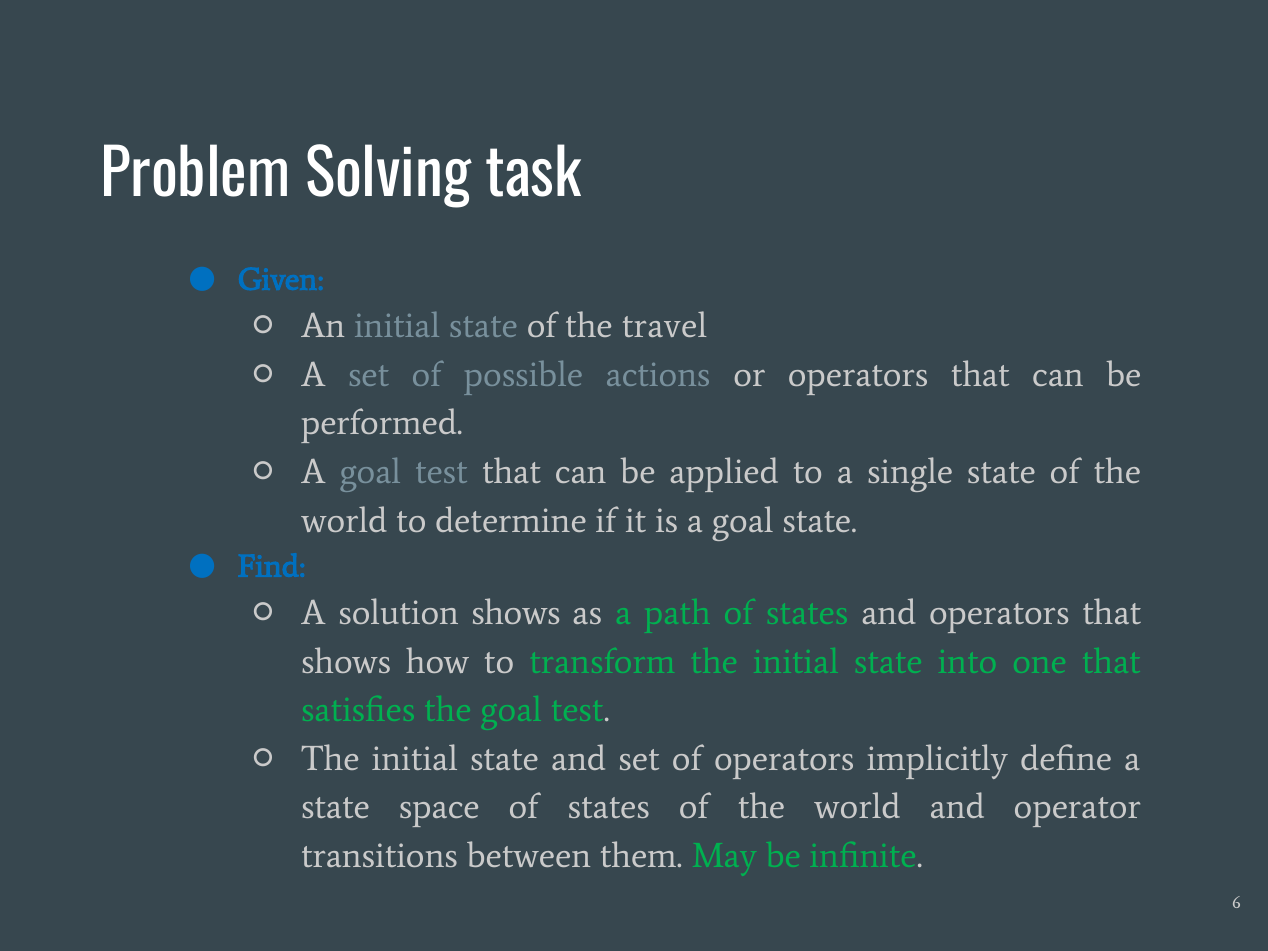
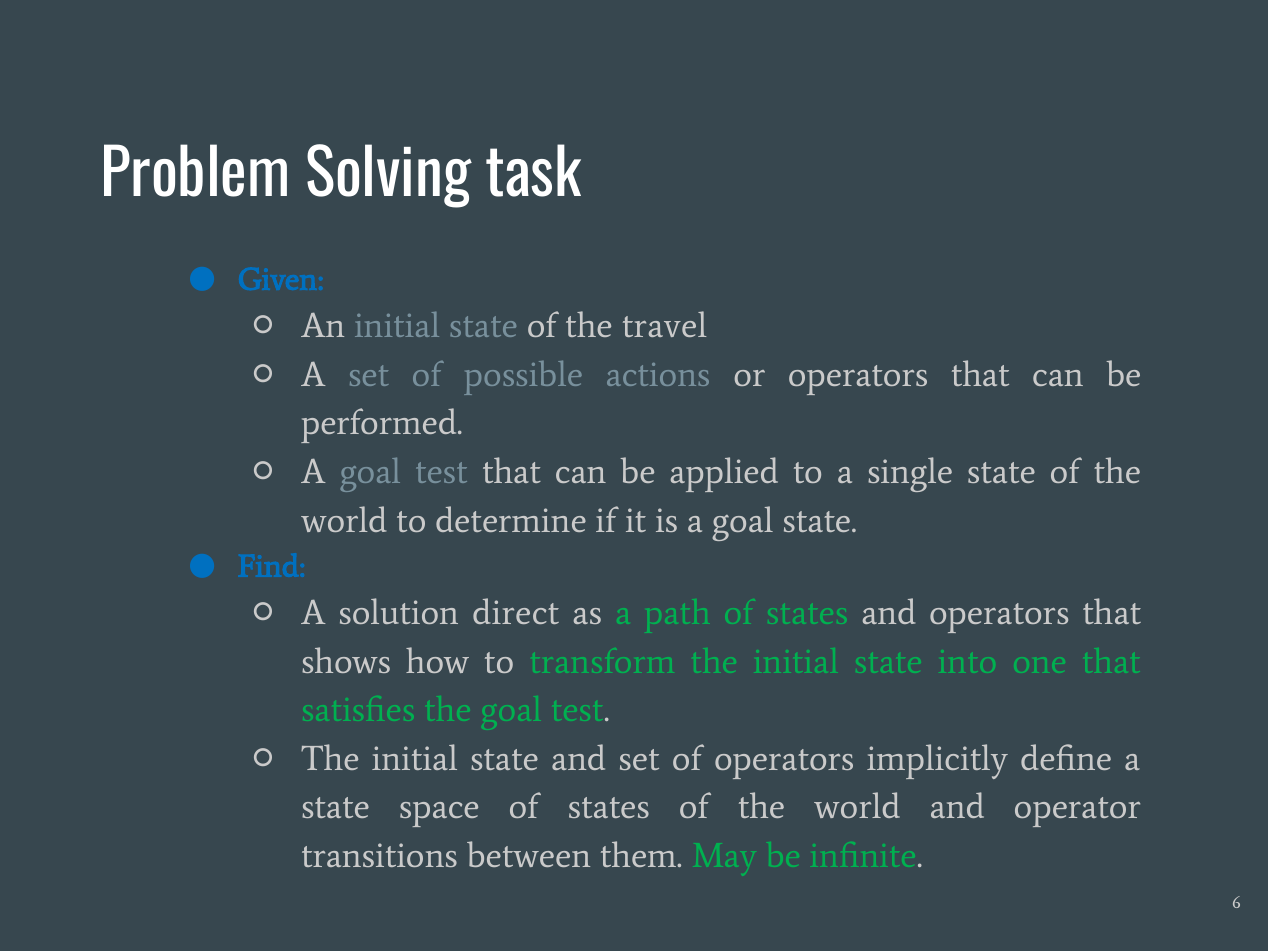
solution shows: shows -> direct (516, 613)
